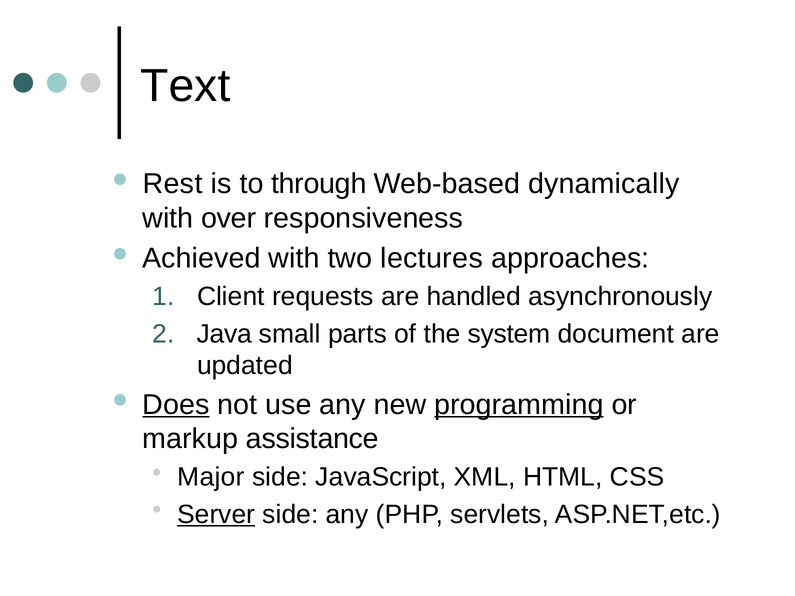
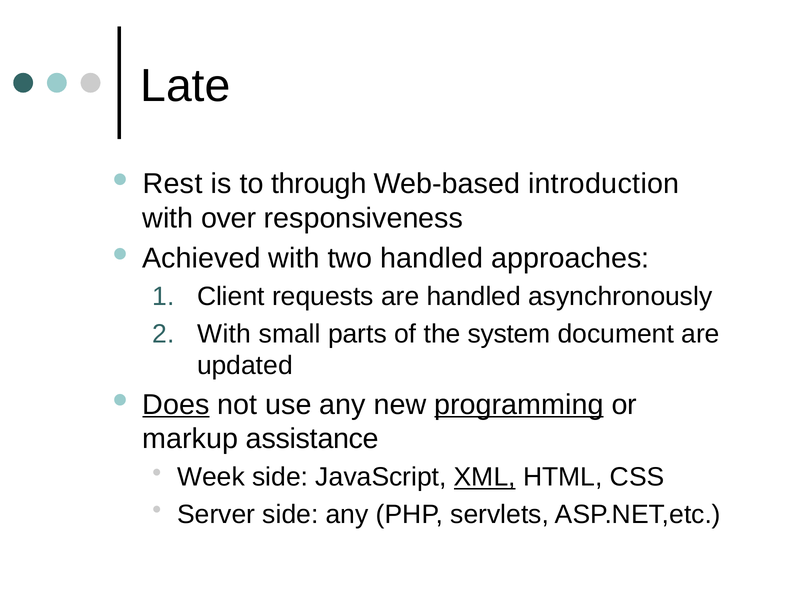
Text: Text -> Late (185, 86)
dynamically: dynamically -> introduction (604, 184)
two lectures: lectures -> handled (432, 259)
Java: Java -> With (224, 334)
Major: Major -> Week (211, 477)
XML underline: none -> present (485, 477)
Server underline: present -> none (216, 514)
